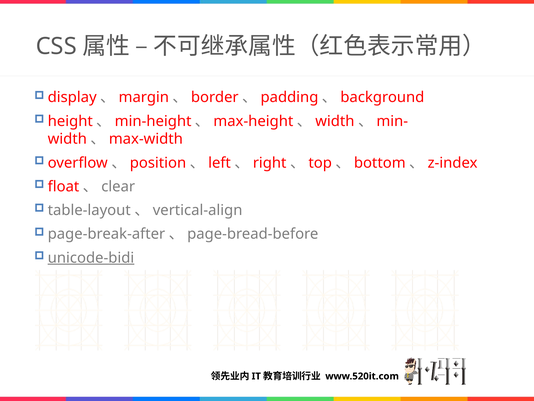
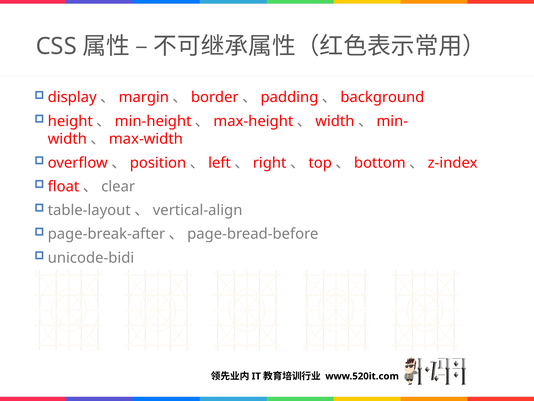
unicode-bidi underline: present -> none (91, 258)
